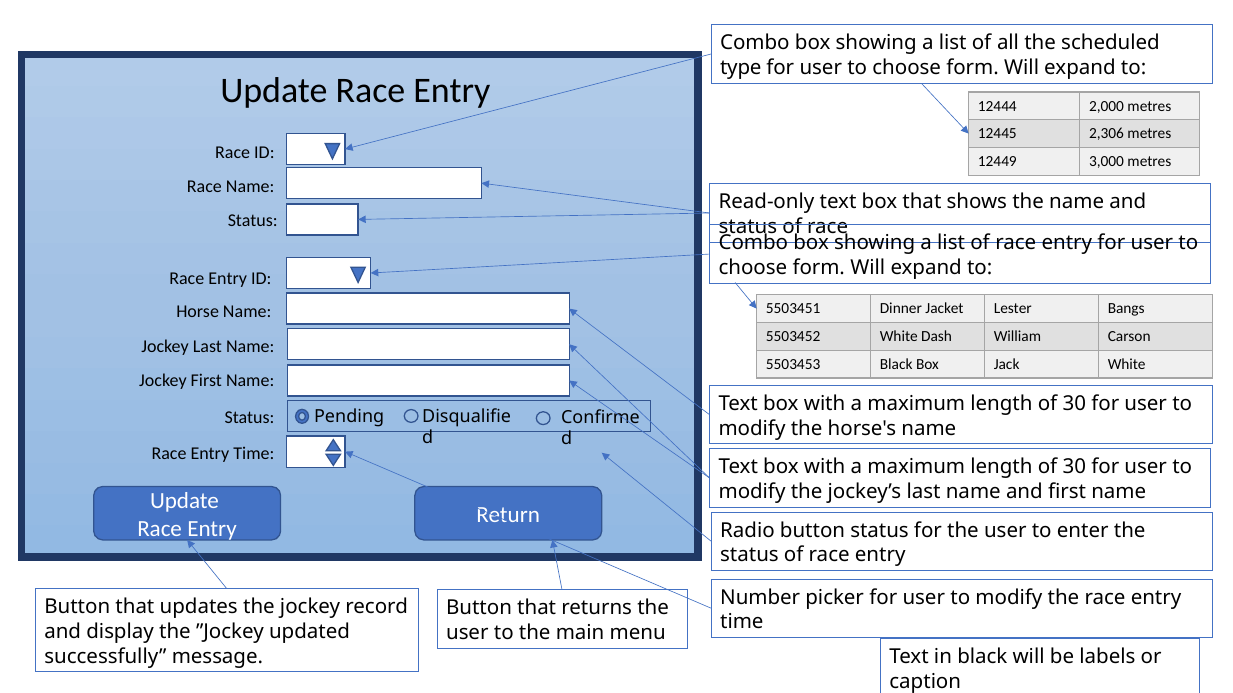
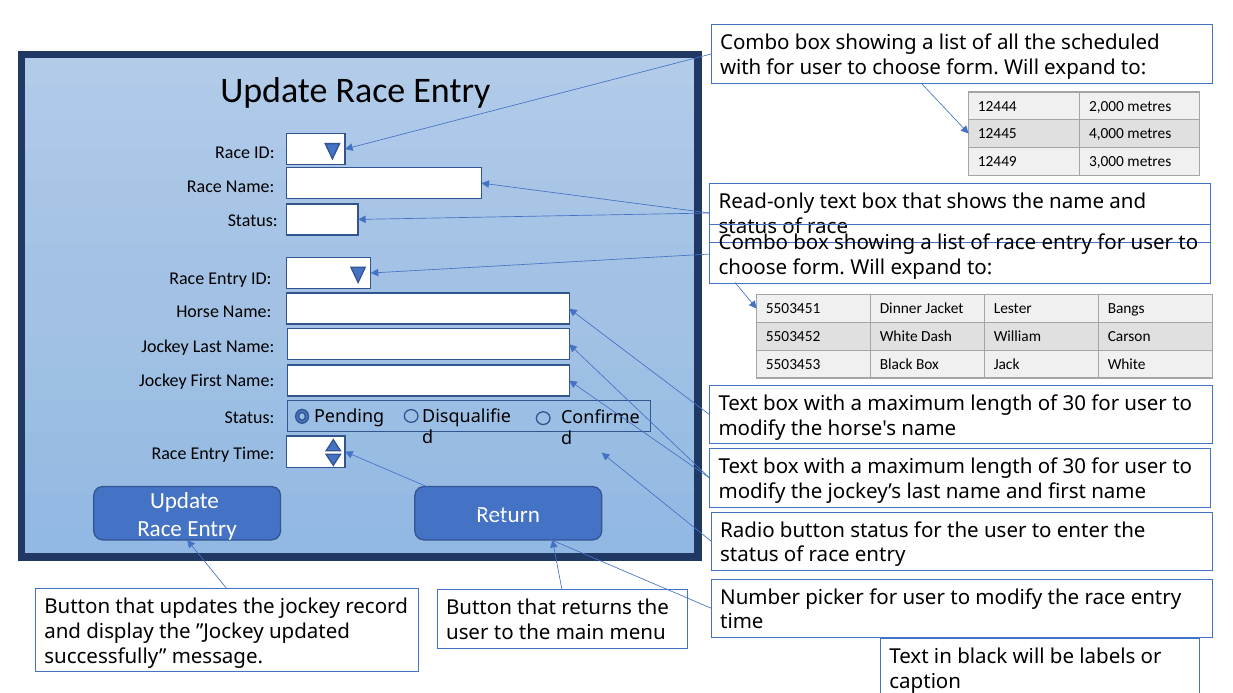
type: type -> with (741, 68)
2,306: 2,306 -> 4,000 (1107, 134)
